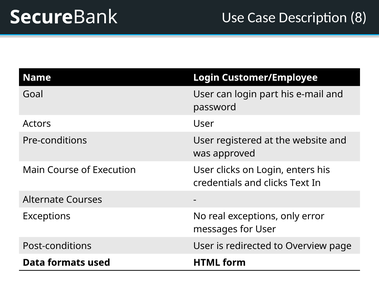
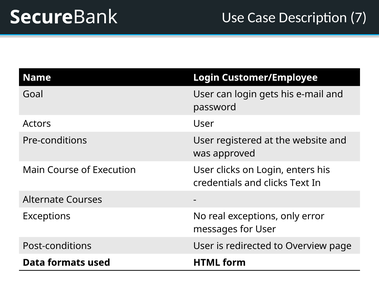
8: 8 -> 7 (359, 18)
part: part -> gets (269, 94)
